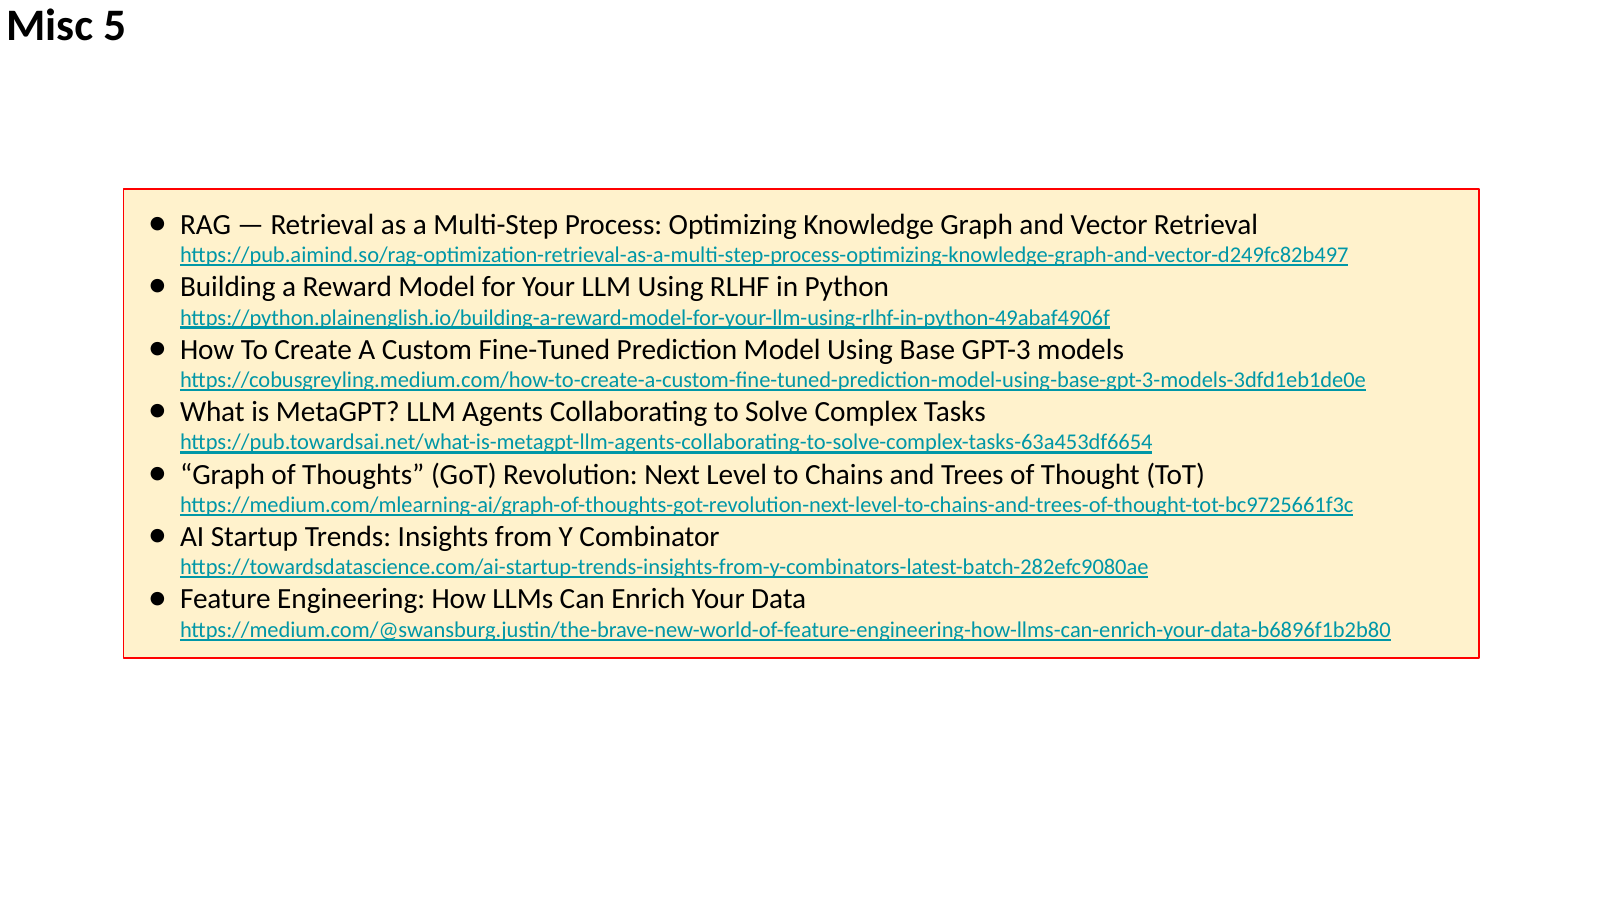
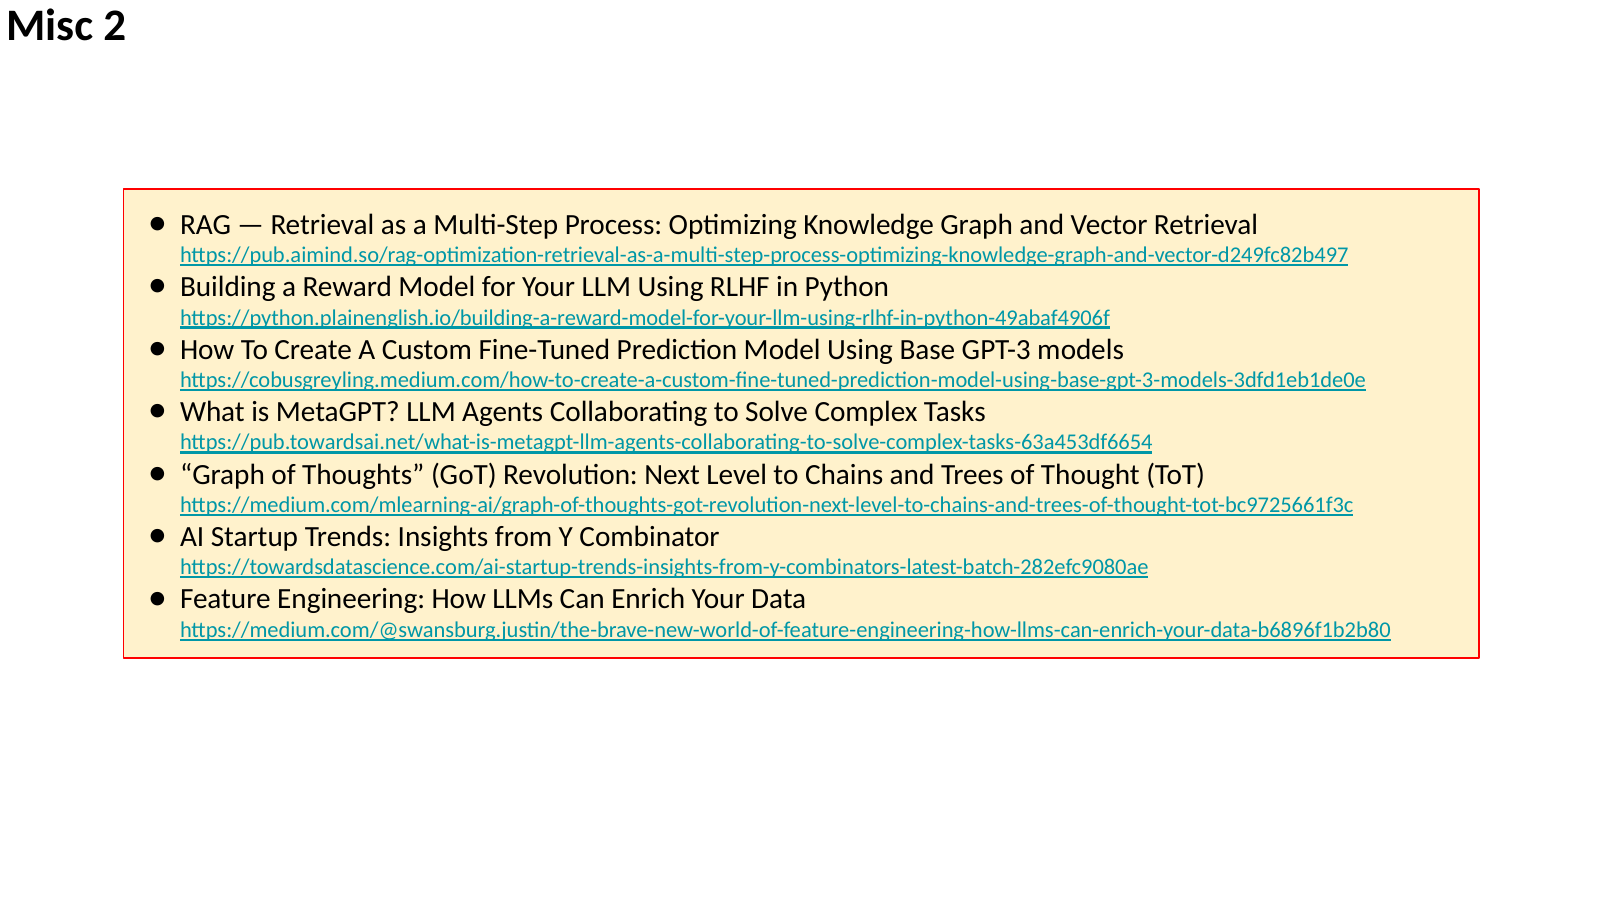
5: 5 -> 2 (115, 25)
